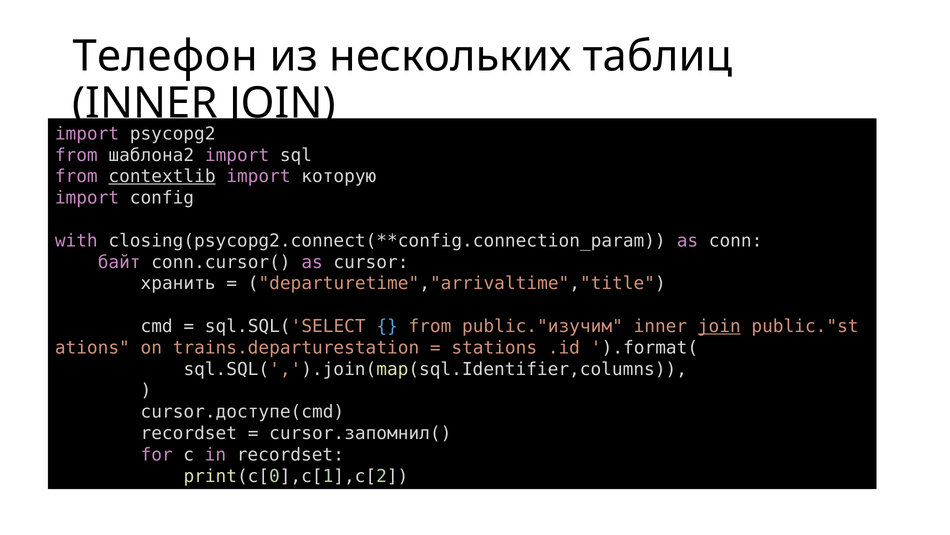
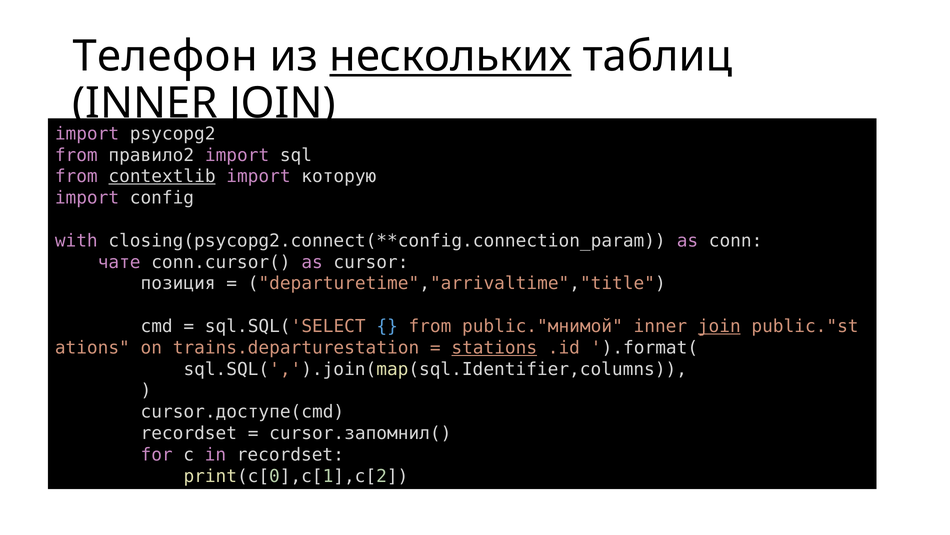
нескольких underline: none -> present (450, 56)
шаблона2: шаблона2 -> правило2 (151, 155)
байт: байт -> чате (119, 262)
хранить: хранить -> позиция (178, 283)
public."изучим: public."изучим -> public."мнимой (542, 326)
stations underline: none -> present (494, 347)
